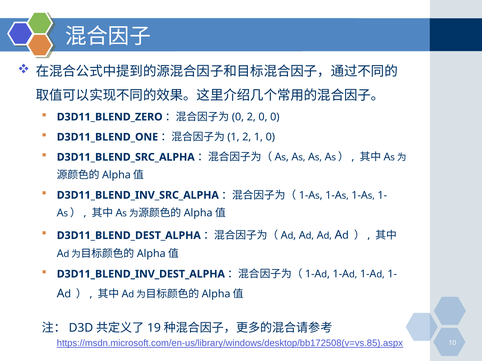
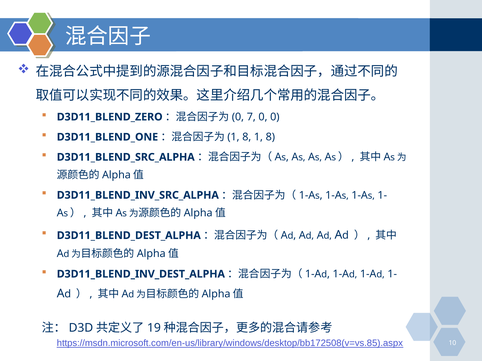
2: 2 -> 7 (251, 117)
2: 2 -> 8 (247, 137)
1 0: 0 -> 8 (270, 137)
